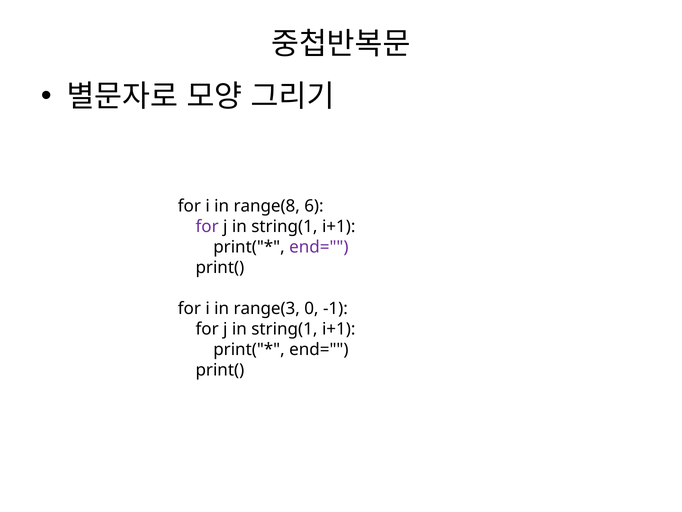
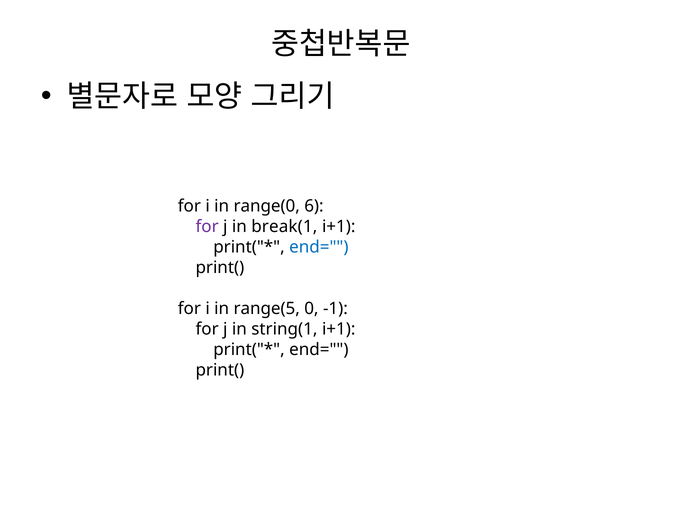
range(8: range(8 -> range(0 (267, 206)
string(1: string(1 -> break(1 (284, 227)
end= colour: purple -> blue (319, 247)
range(3: range(3 -> range(5 (267, 308)
